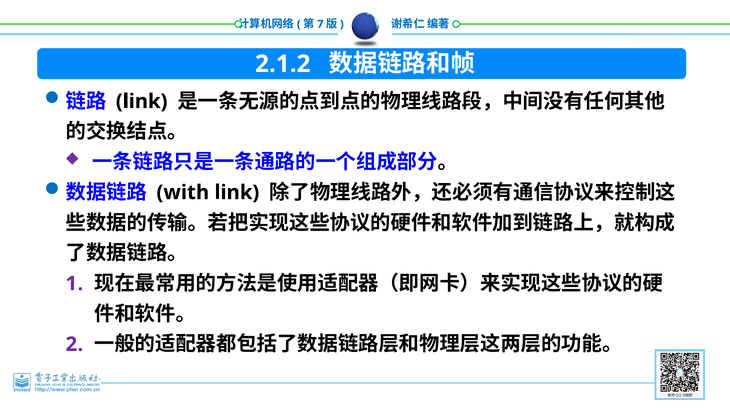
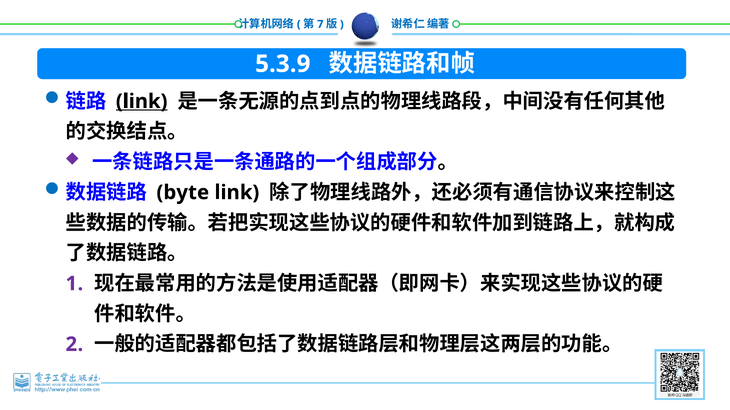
2.1.2: 2.1.2 -> 5.3.9 (283, 64)
link underline: none -> present (142, 102)
with: with -> byte (183, 193)
